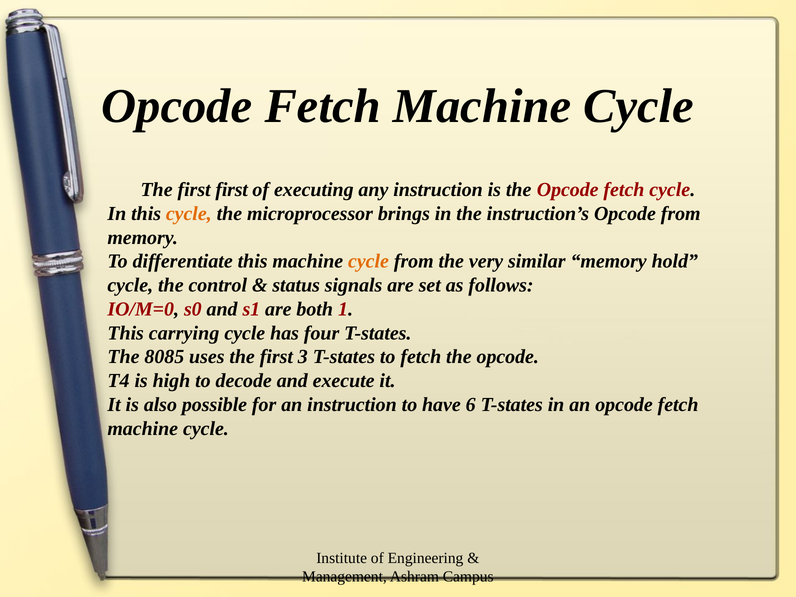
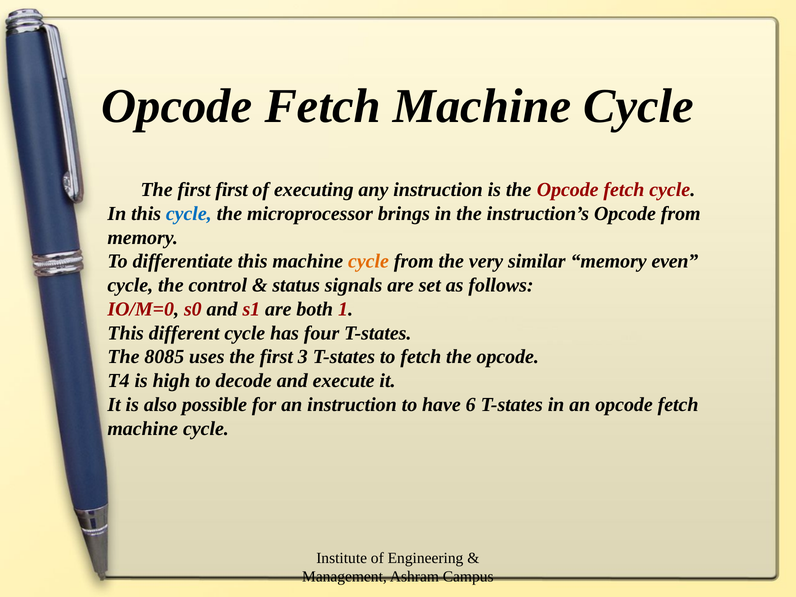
cycle colour: orange -> blue (189, 214)
hold: hold -> even (675, 261)
carrying: carrying -> different (184, 333)
